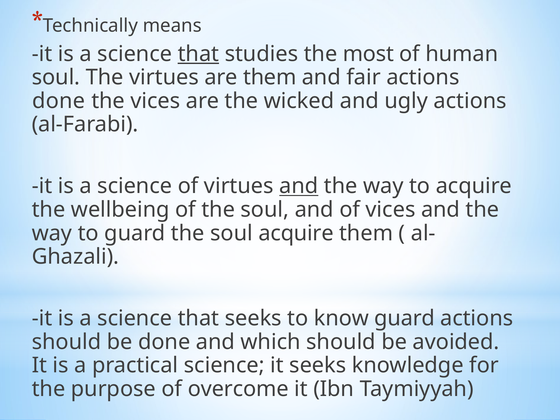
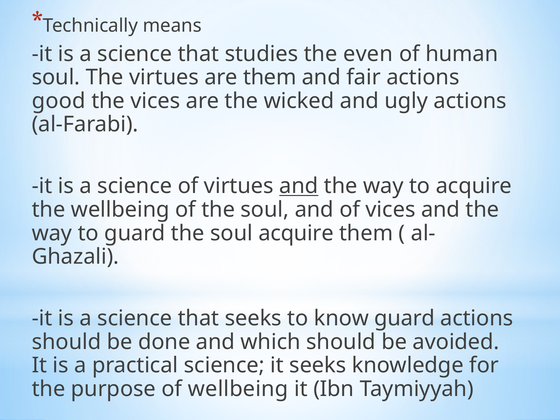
that underline: present -> none (198, 54)
most: most -> even (368, 54)
done: done -> good (59, 101)
of overcome: overcome -> wellbeing (238, 389)
